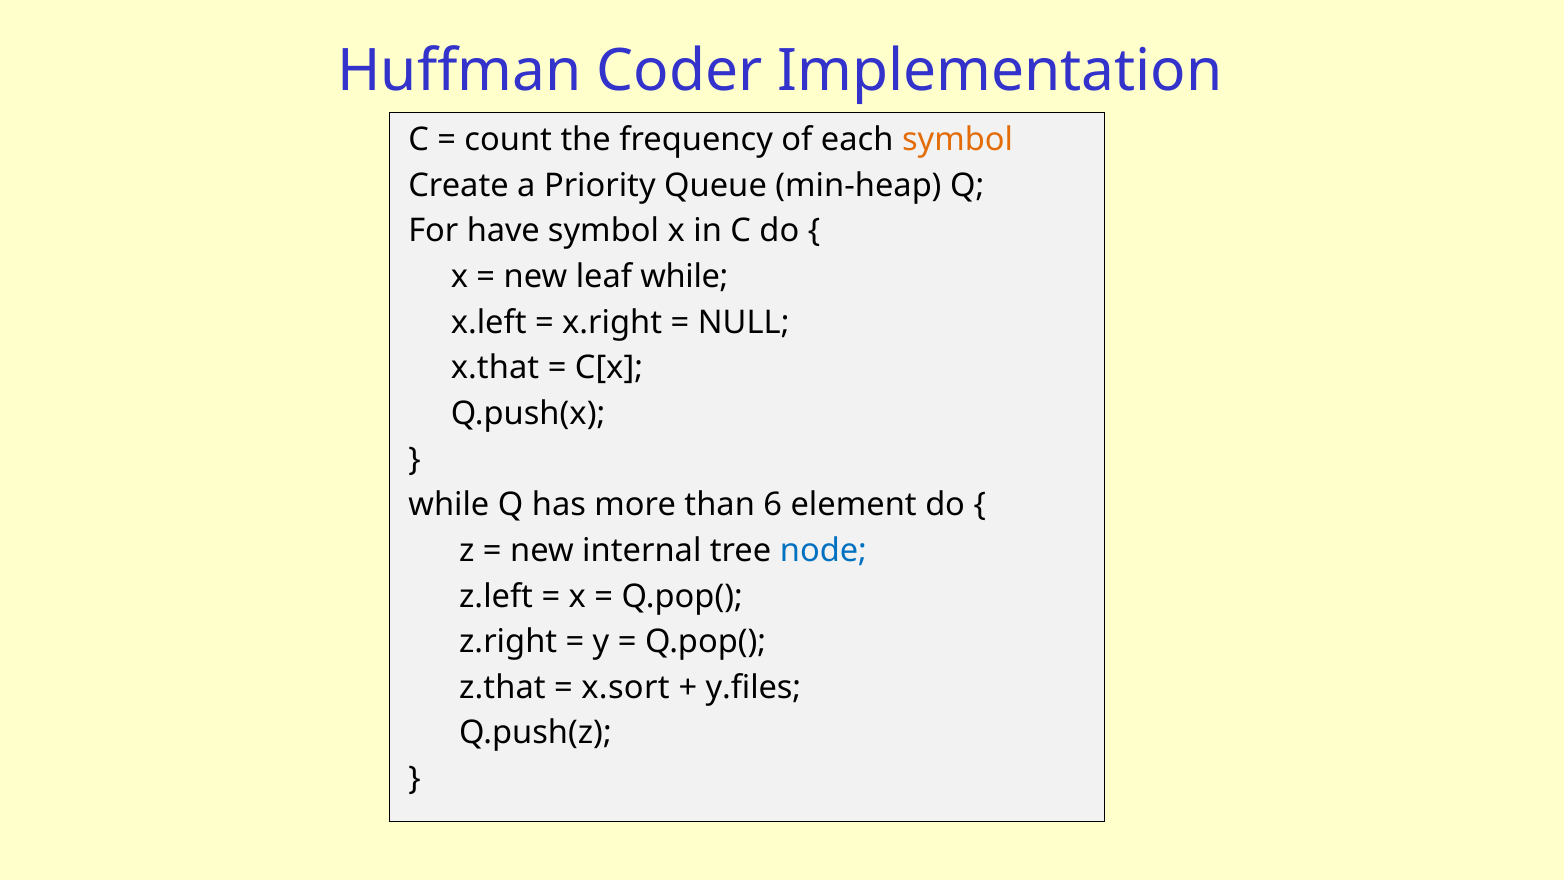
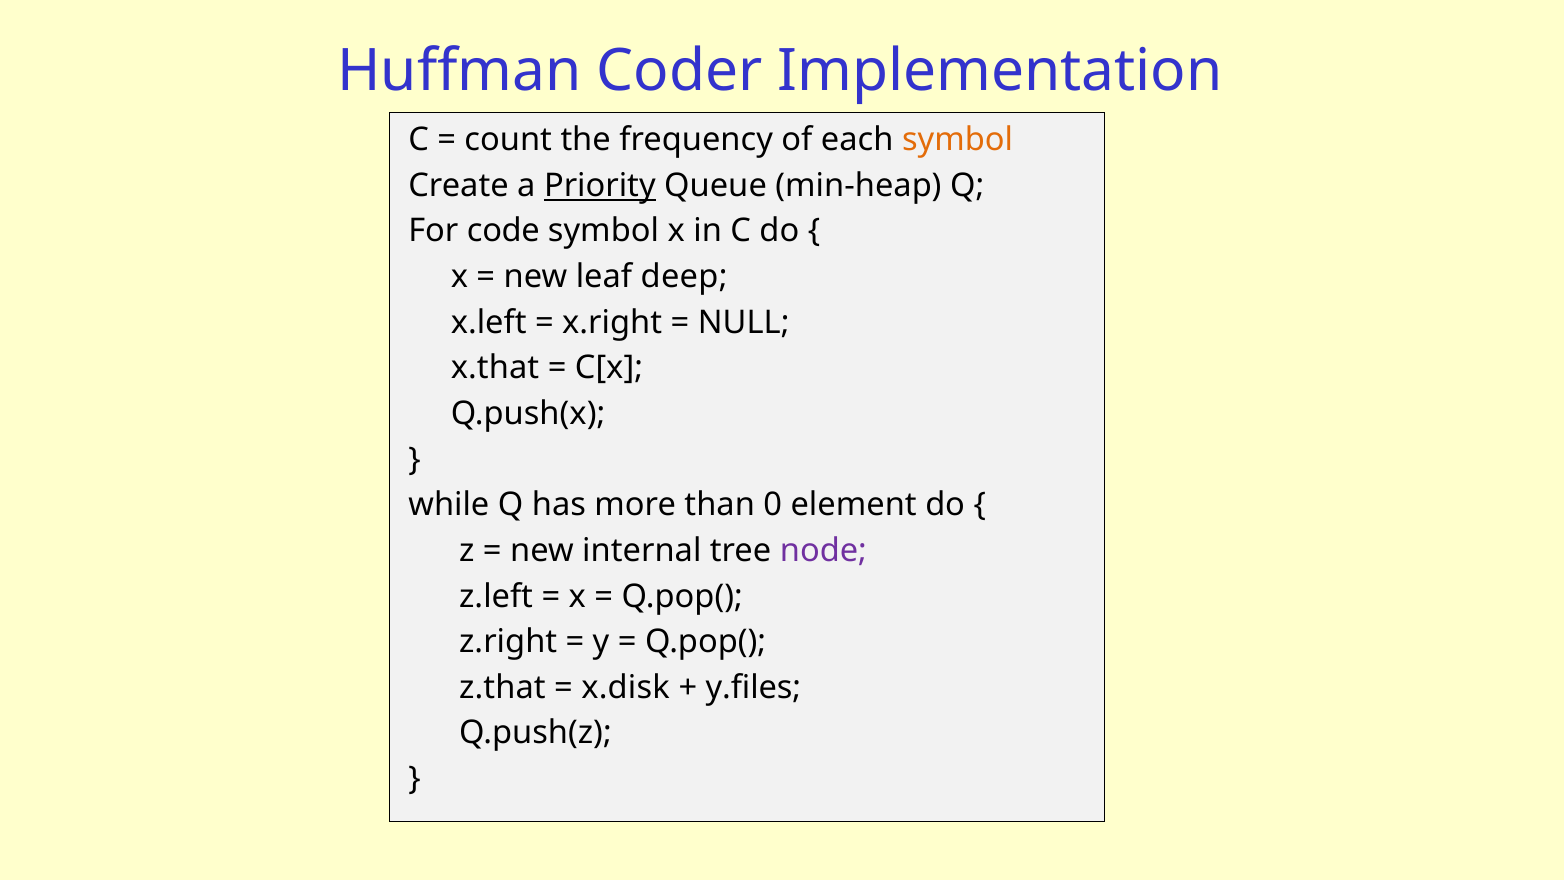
Priority underline: none -> present (600, 185)
have: have -> code (503, 231)
leaf while: while -> deep (684, 277)
6: 6 -> 0 (773, 505)
node colour: blue -> purple (823, 550)
x.sort: x.sort -> x.disk (626, 687)
